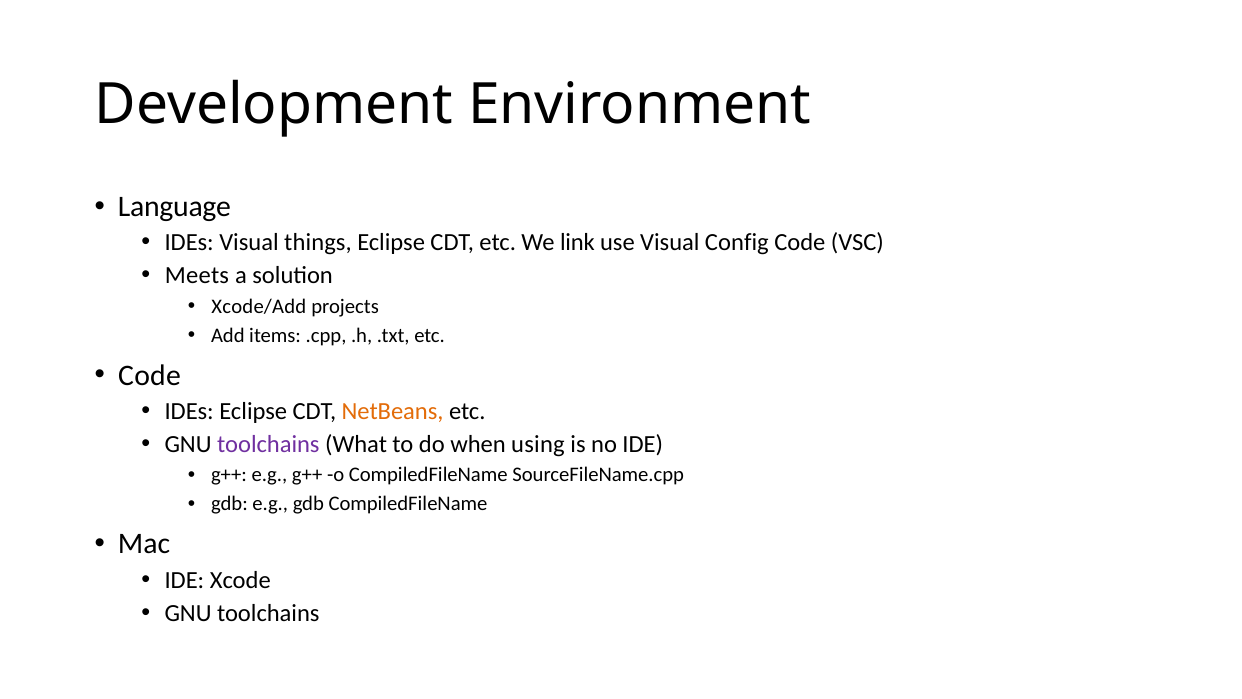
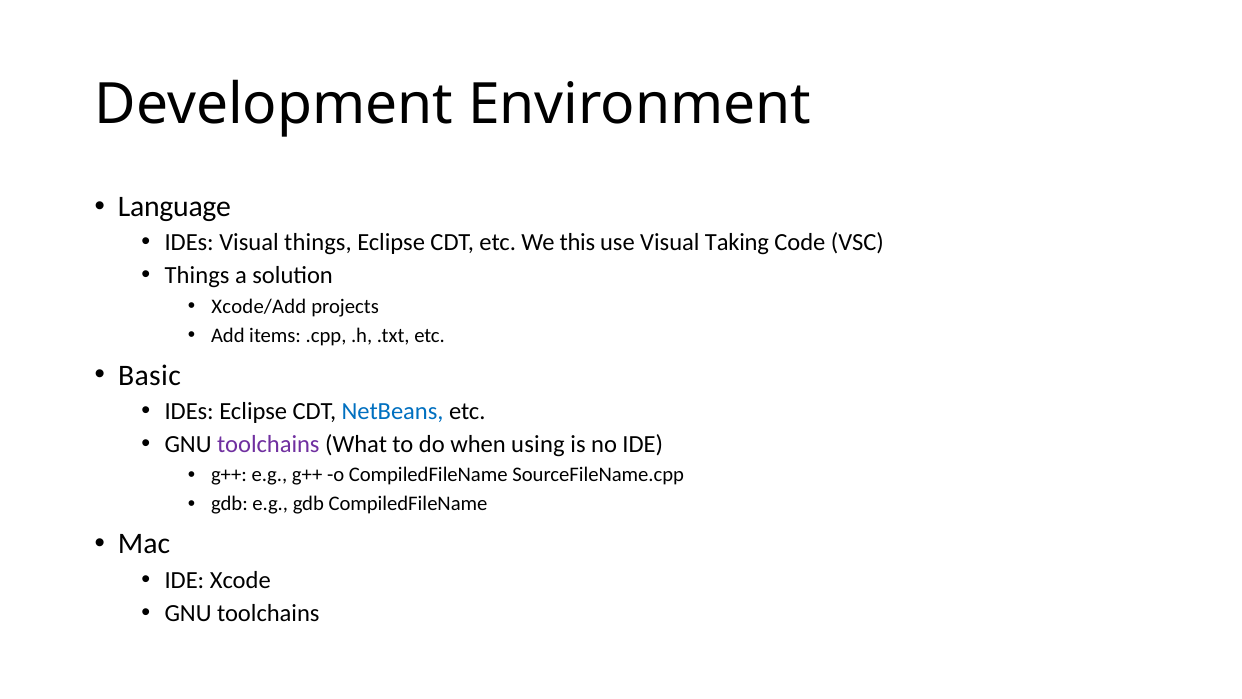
link: link -> this (577, 242)
Config: Config -> Taking (737, 242)
Meets: Meets -> Things (197, 275)
Code: Code -> Basic (150, 375)
NetBeans colour: orange -> blue (393, 411)
